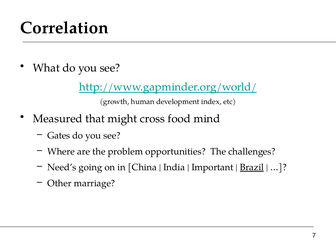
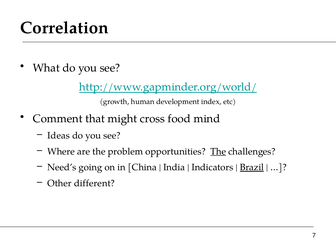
Measured: Measured -> Comment (58, 119)
Gates: Gates -> Ideas (59, 136)
The underline: none -> present (218, 151)
Important: Important -> Indicators (212, 167)
marriage: marriage -> different (94, 183)
